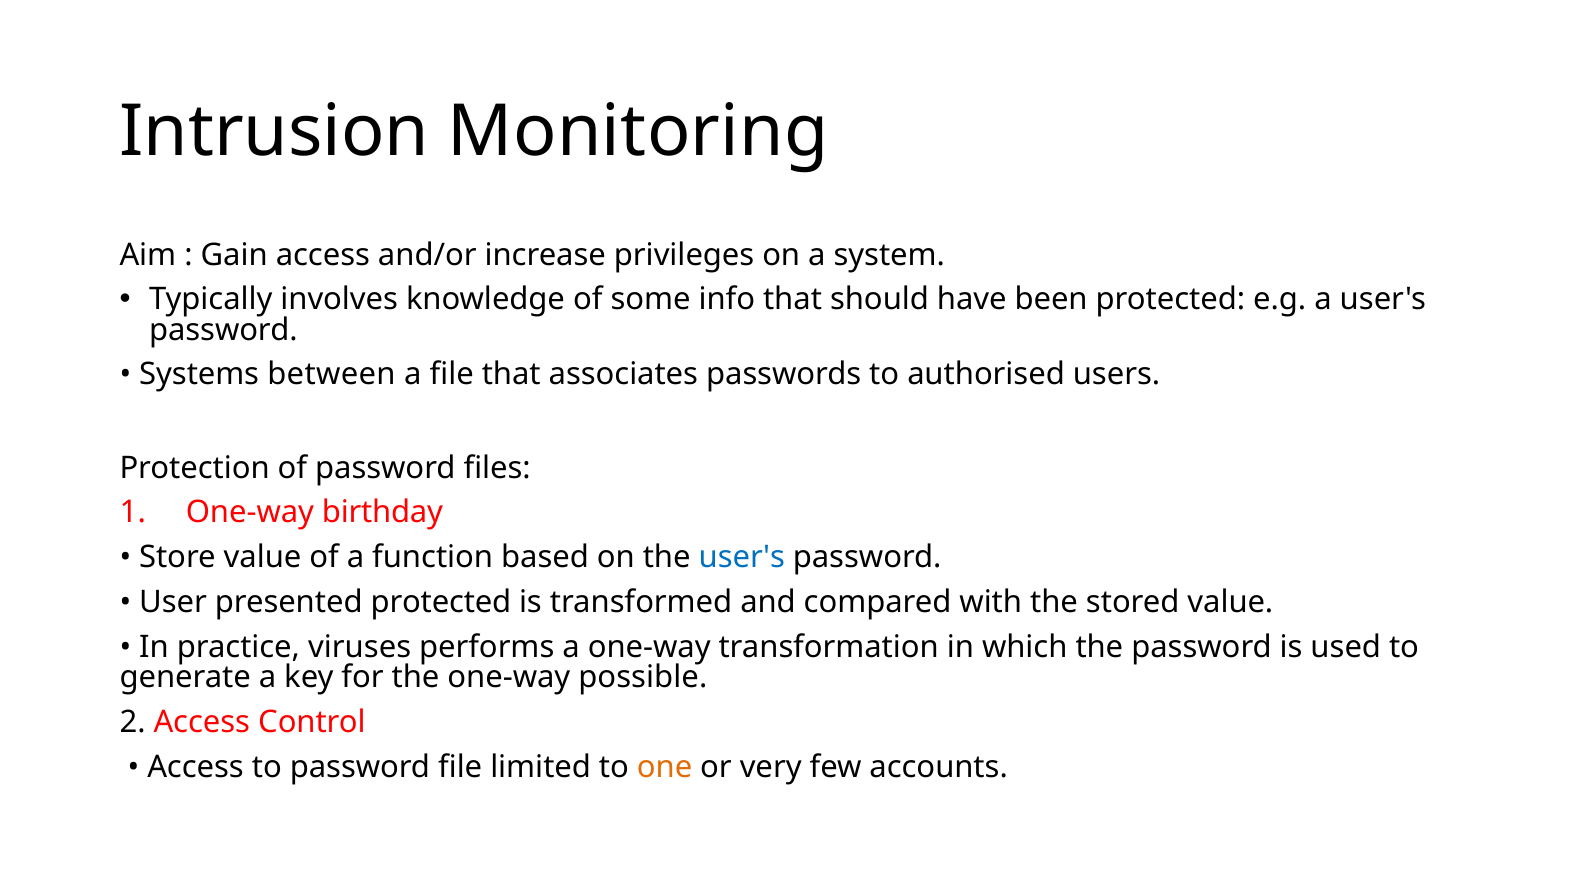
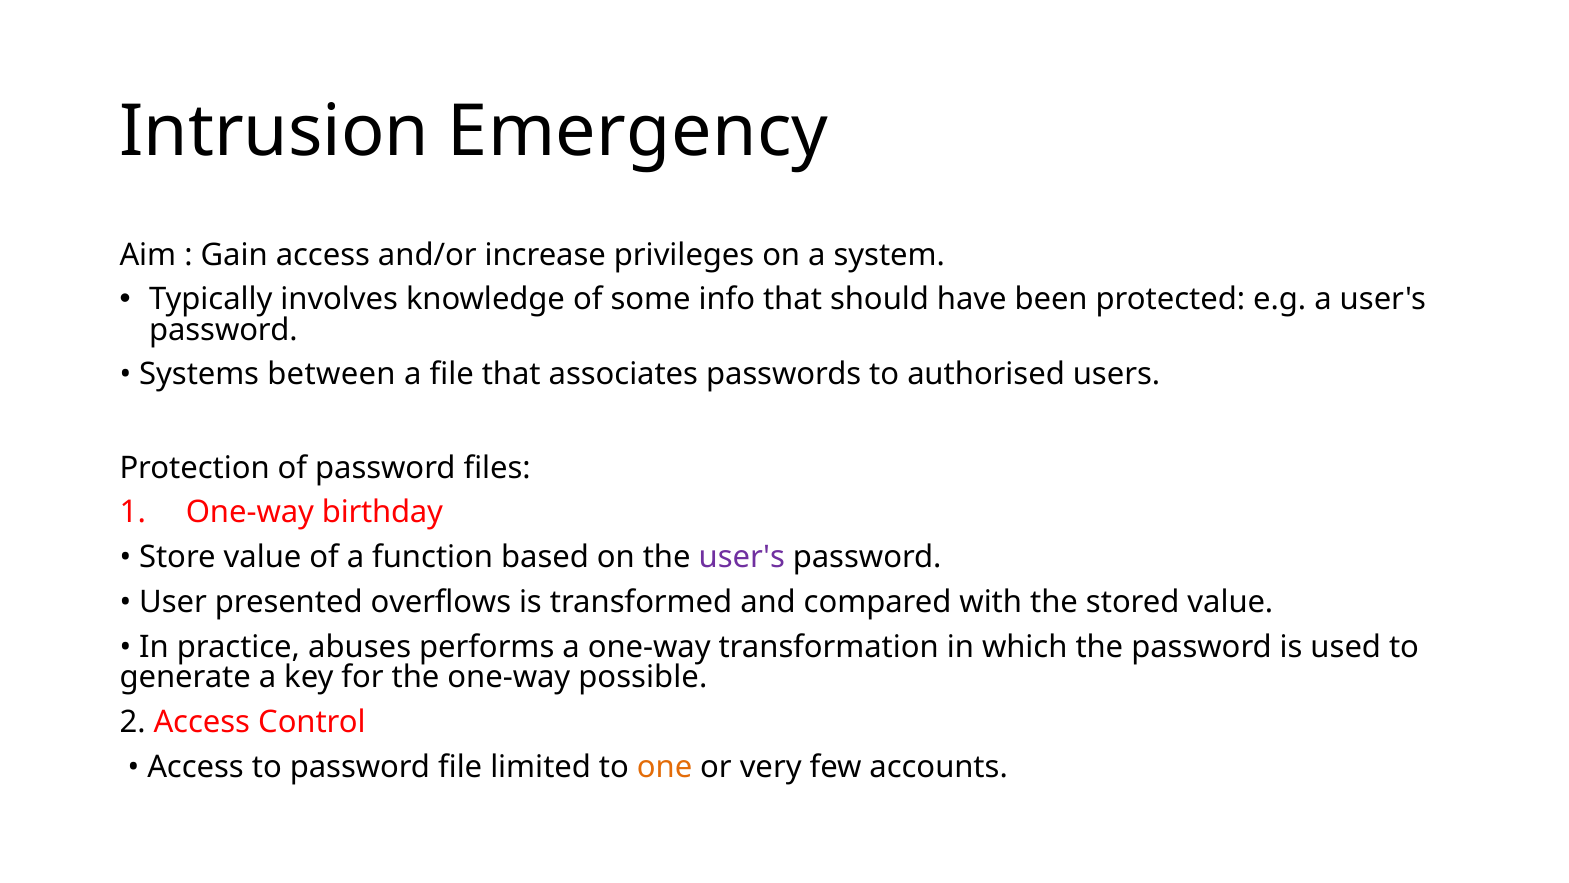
Monitoring: Monitoring -> Emergency (638, 132)
user's colour: blue -> purple (742, 557)
presented protected: protected -> overflows (441, 602)
viruses: viruses -> abuses (360, 647)
